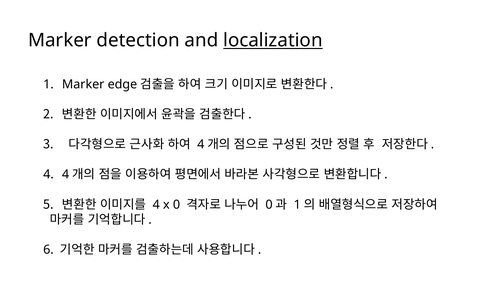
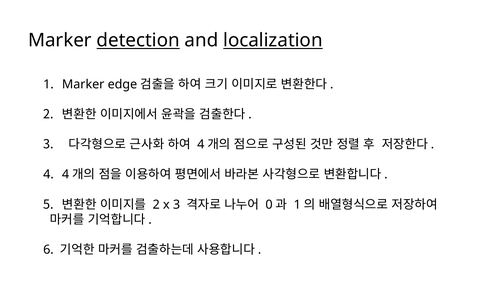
detection underline: none -> present (138, 40)
4: 4 -> 2 (156, 204)
x 0: 0 -> 3 (177, 204)
